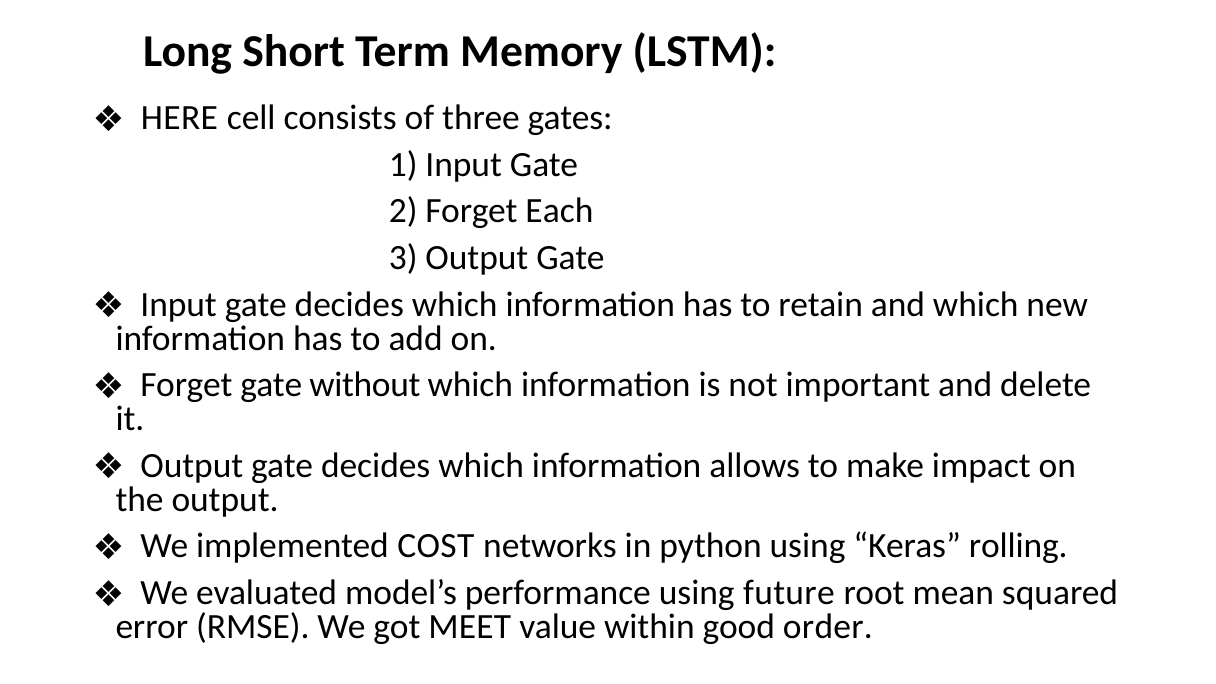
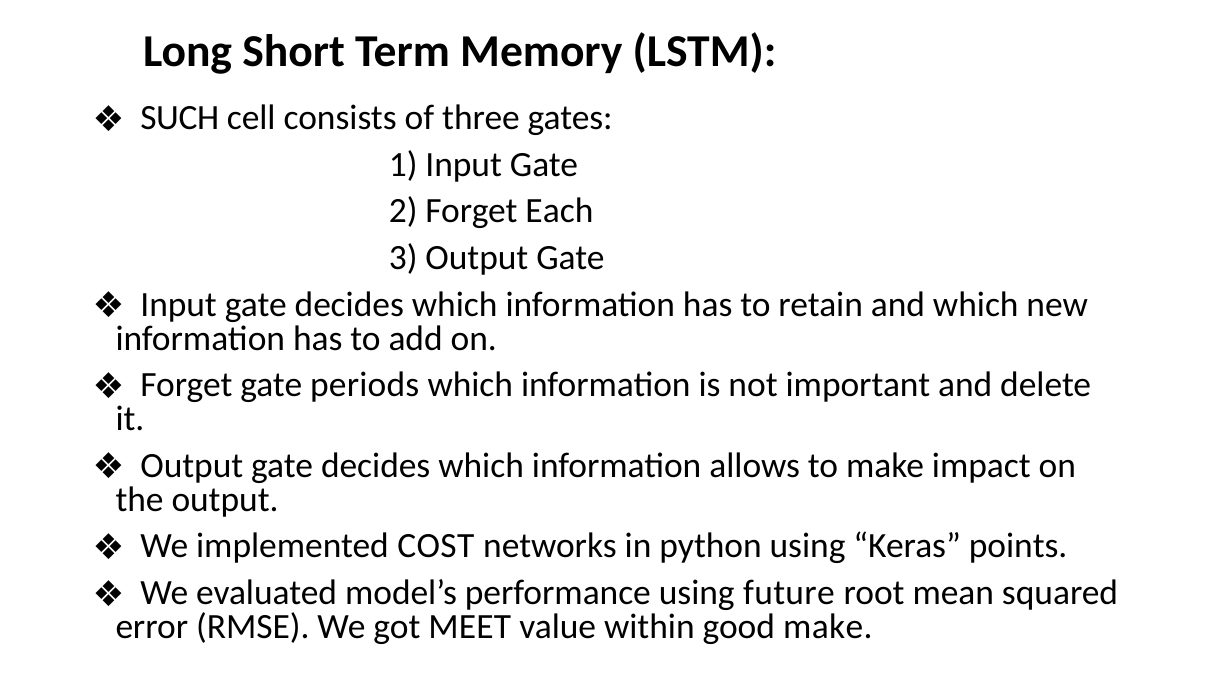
HERE: HERE -> SUCH (180, 118)
without: without -> periods (365, 385)
rolling: rolling -> points (1018, 546)
good order: order -> make (828, 627)
